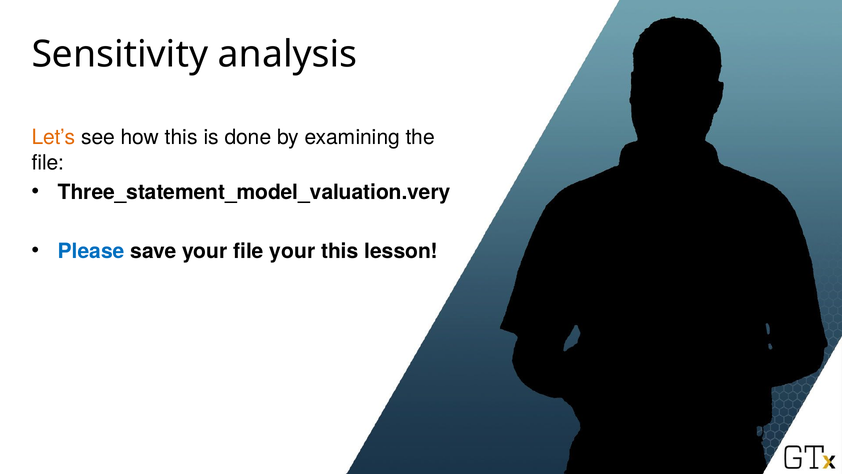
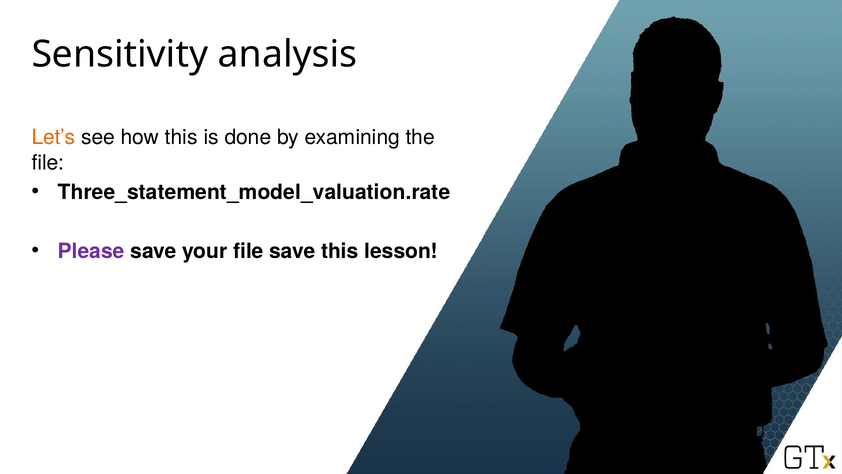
Three_statement_model_valuation.very: Three_statement_model_valuation.very -> Three_statement_model_valuation.rate (254, 192)
Please colour: blue -> purple (91, 251)
file your: your -> save (292, 251)
